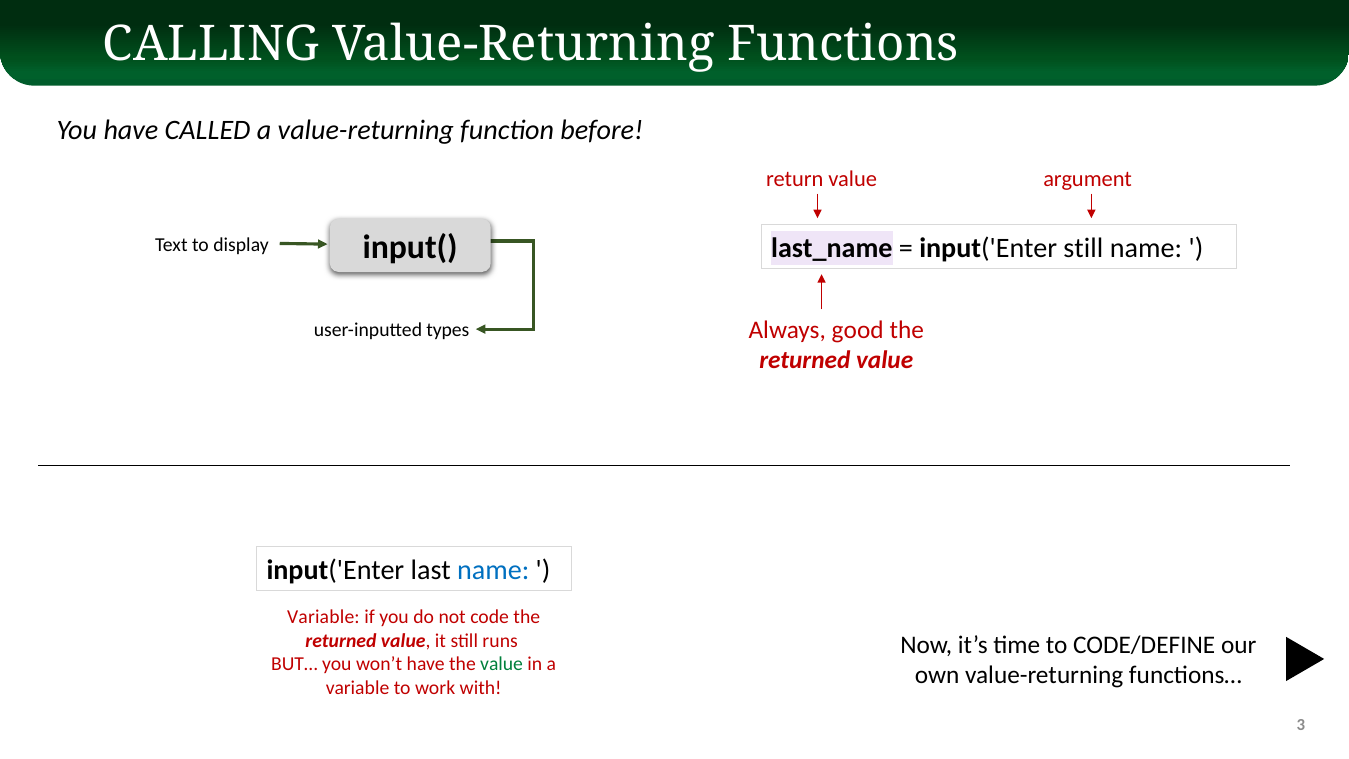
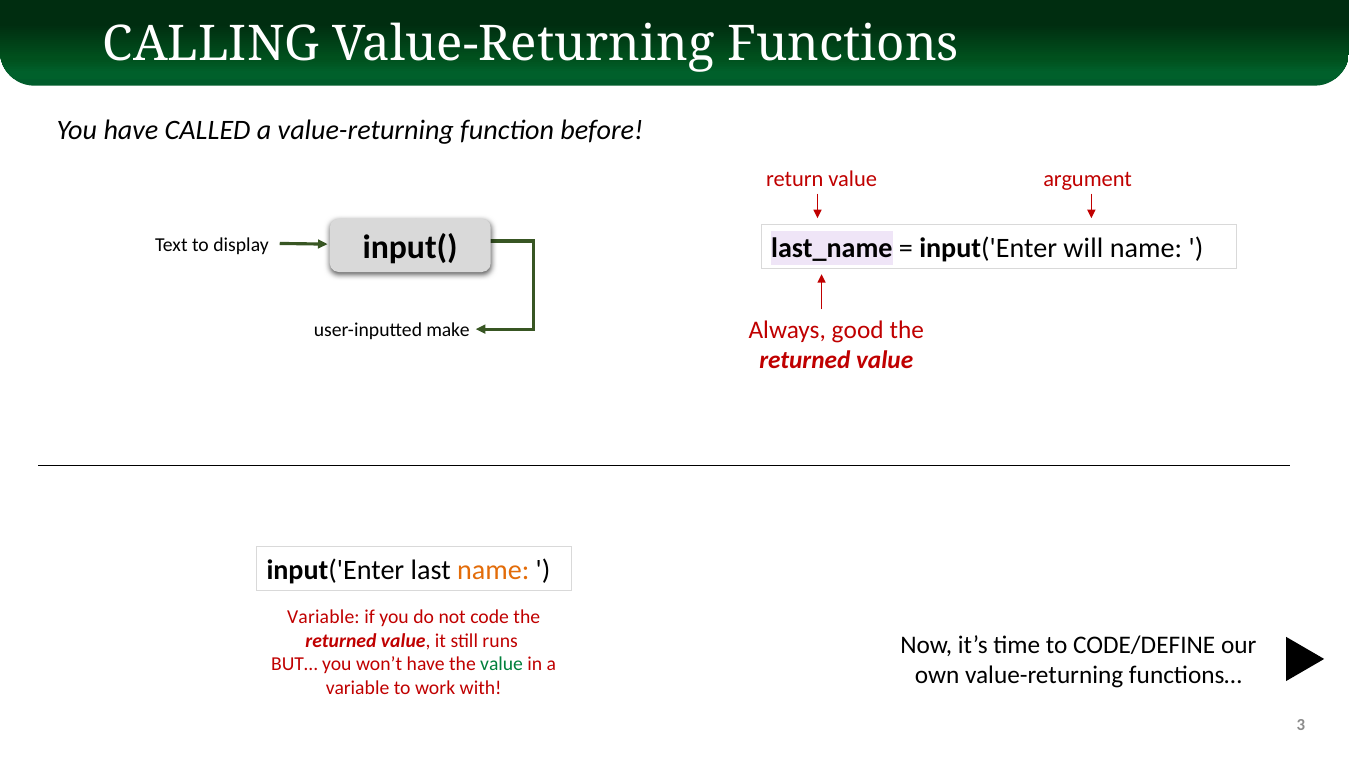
input('Enter still: still -> will (1083, 248)
types: types -> make (448, 330)
name colour: blue -> orange (493, 570)
